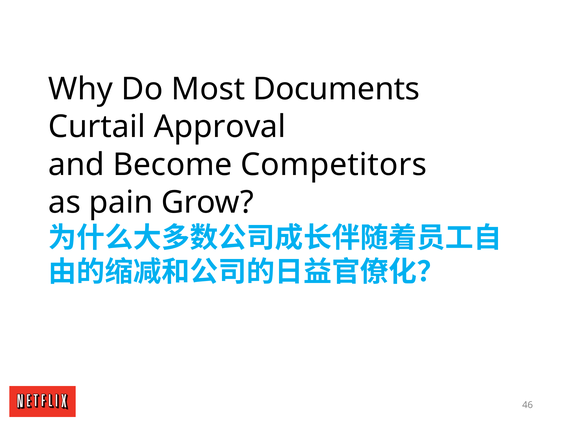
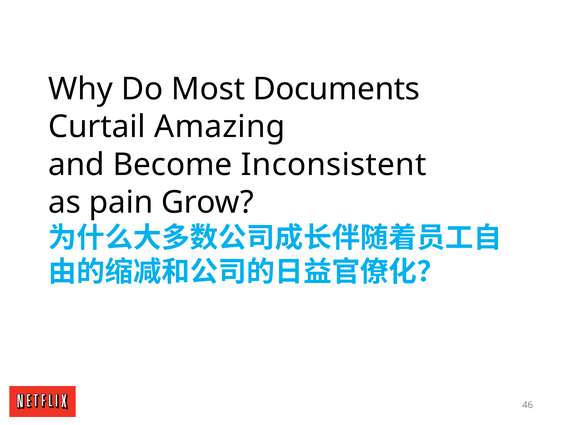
Approval: Approval -> Amazing (220, 127)
Competitors: Competitors -> Inconsistent (334, 165)
